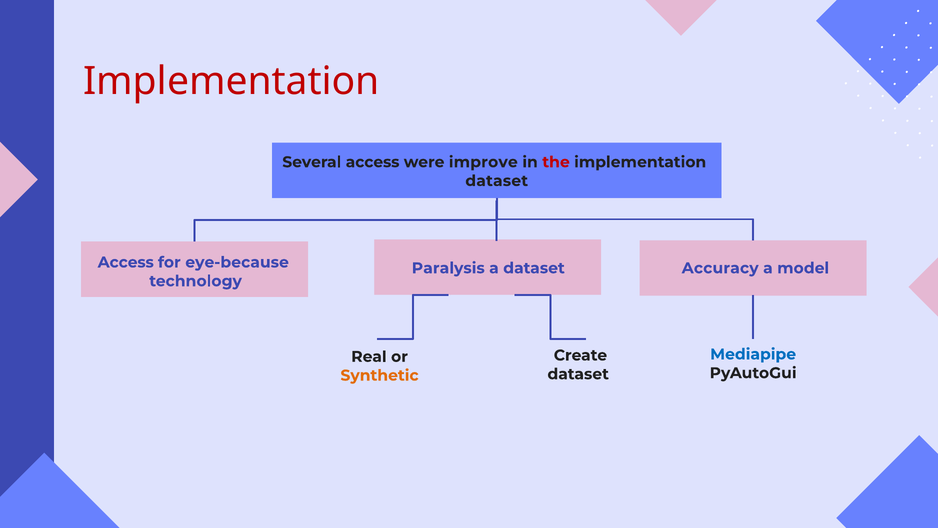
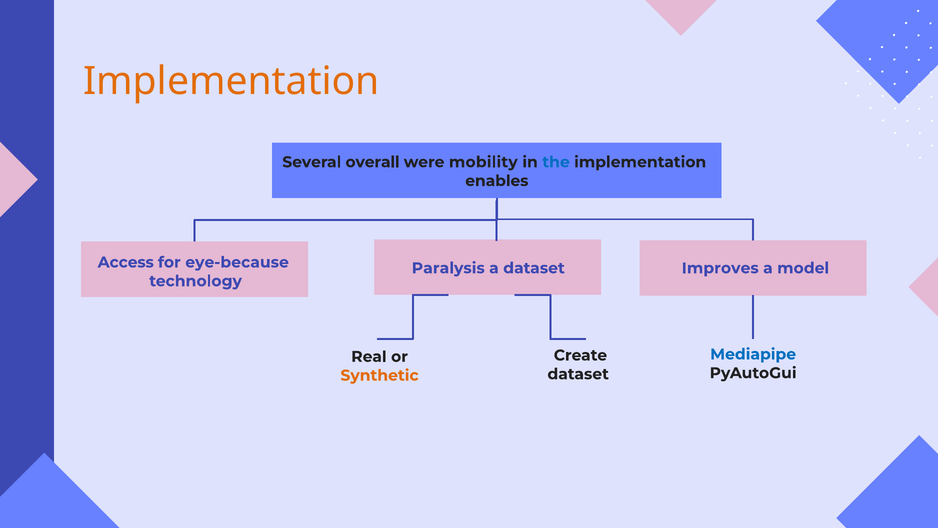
Implementation colour: red -> orange (231, 81)
Several access: access -> overall (373, 162)
improve: improve -> mobility (483, 162)
the colour: red -> blue (556, 162)
dataset: dataset -> enables (497, 181)
Accuracy: Accuracy -> Improves (720, 268)
